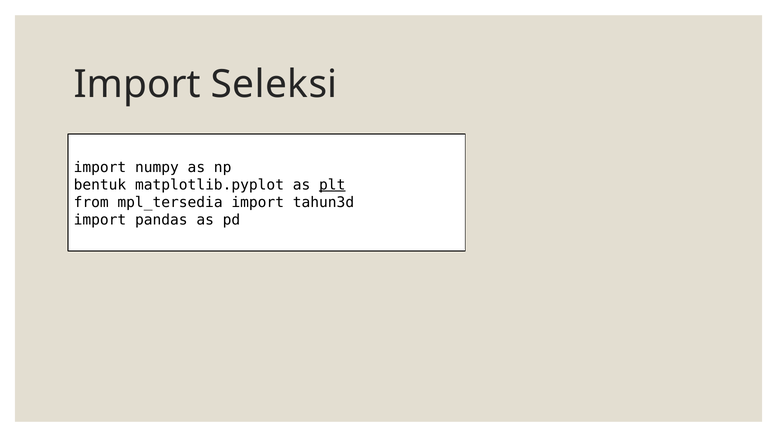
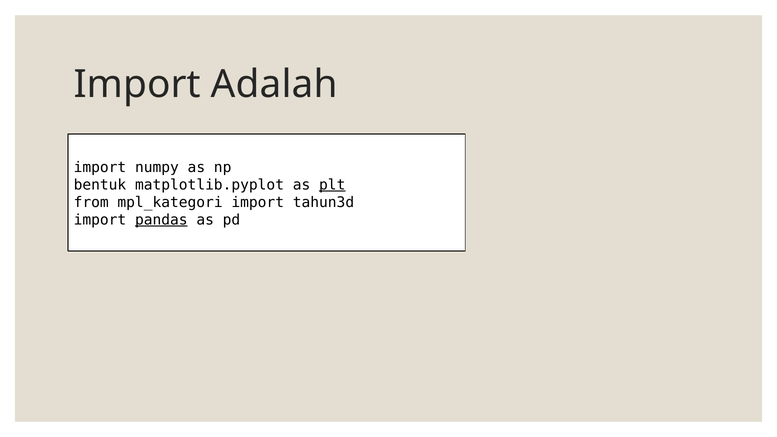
Seleksi: Seleksi -> Adalah (274, 84)
mpl_tersedia: mpl_tersedia -> mpl_kategori (170, 202)
pandas underline: none -> present (161, 220)
